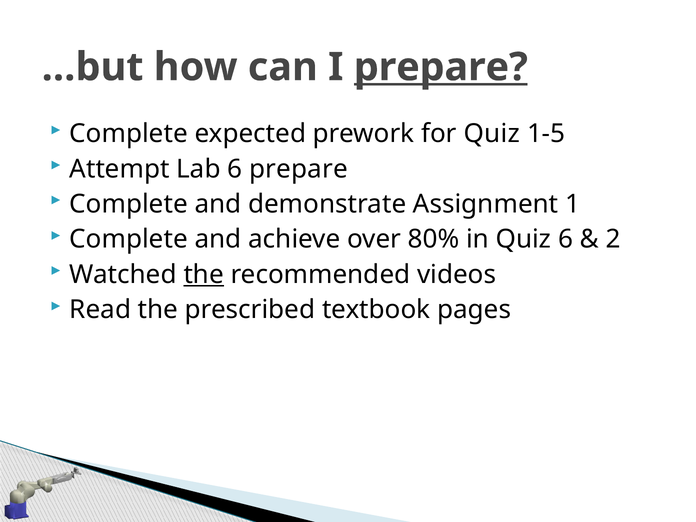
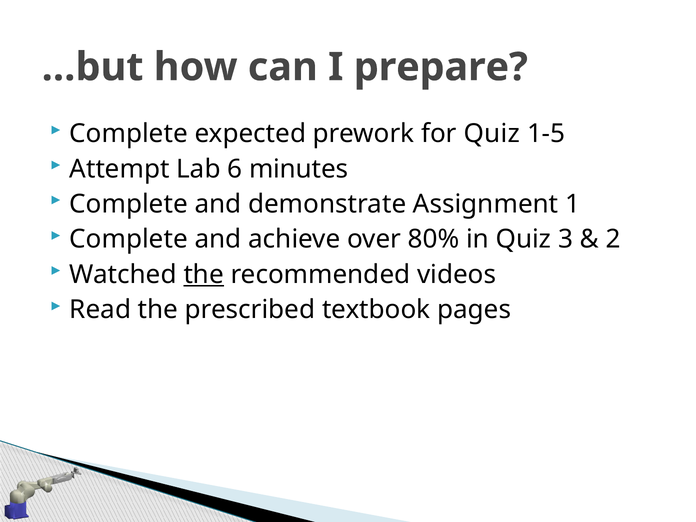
prepare underline: present -> none (441, 67)
6 prepare: prepare -> minutes (299, 169)
Quiz 6: 6 -> 3 (566, 239)
